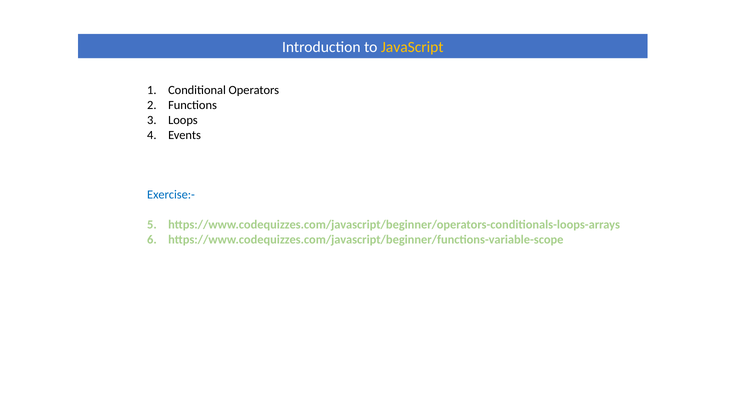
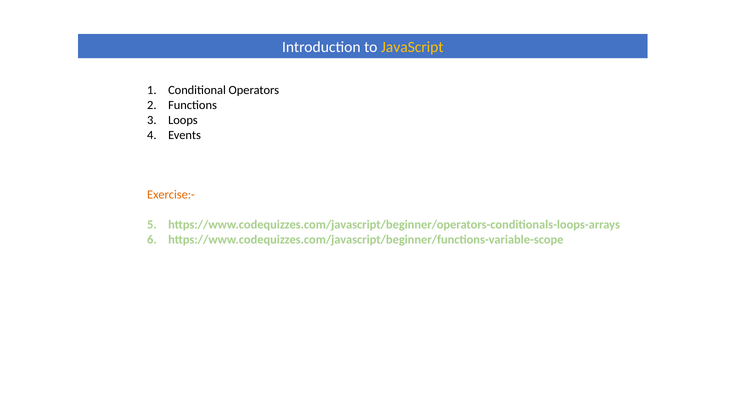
Exercise:- colour: blue -> orange (171, 195)
